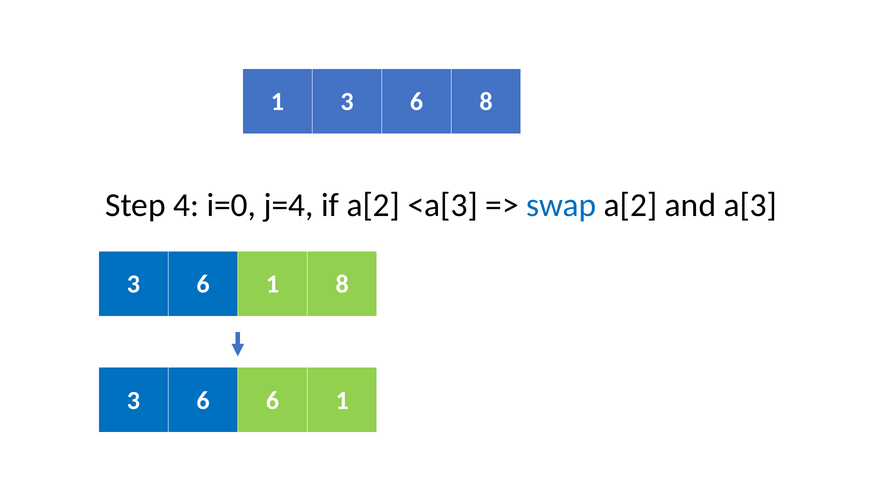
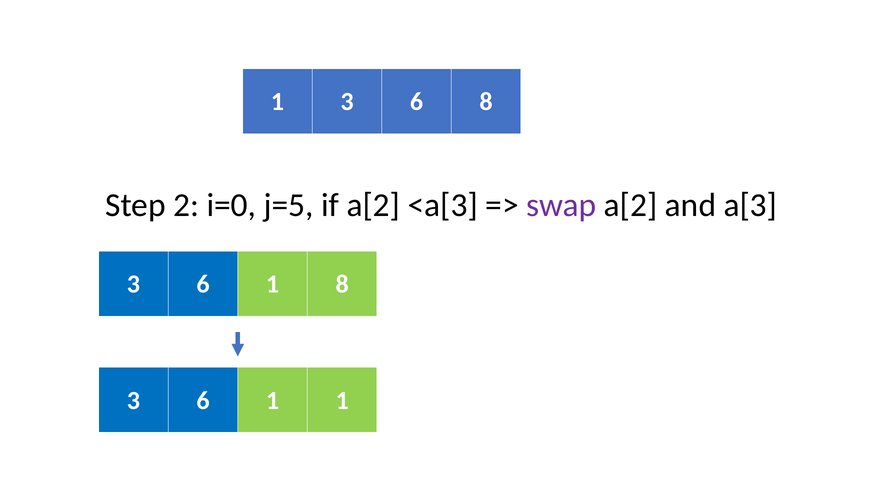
4: 4 -> 2 (186, 205)
j=4: j=4 -> j=5 (289, 205)
swap colour: blue -> purple (561, 205)
6: 6 -> 1 (273, 401)
